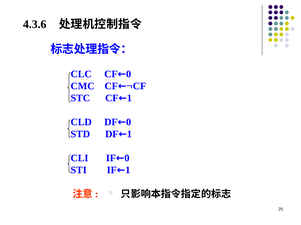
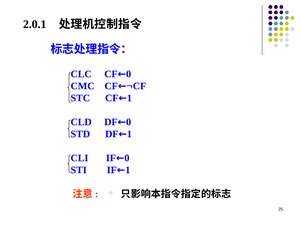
4.3.6: 4.3.6 -> 2.0.1 (35, 24)
